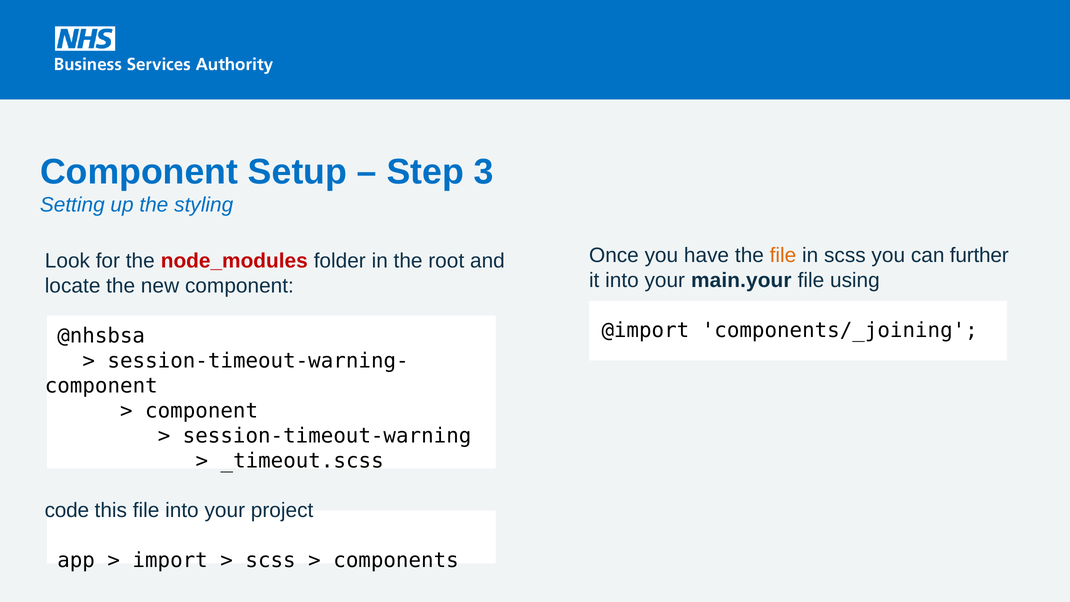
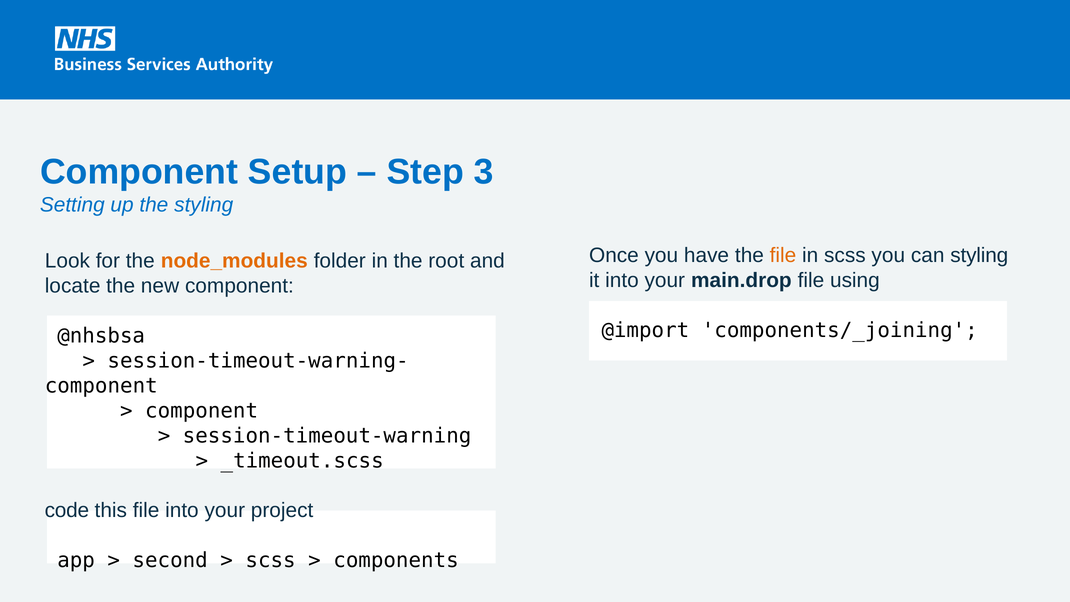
can further: further -> styling (979, 256)
node_modules colour: red -> orange (234, 261)
main.your: main.your -> main.drop (741, 281)
import: import -> second (170, 560)
